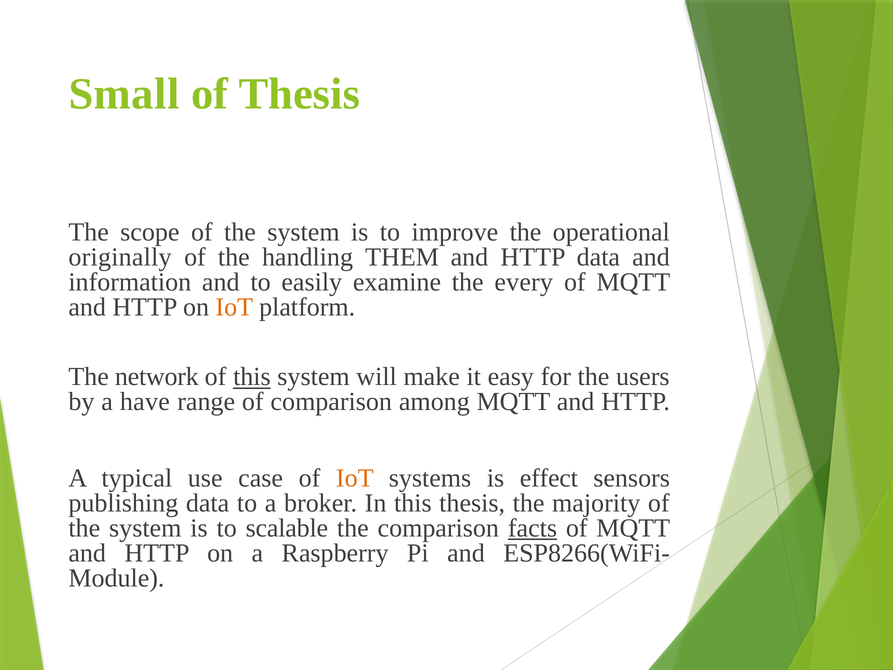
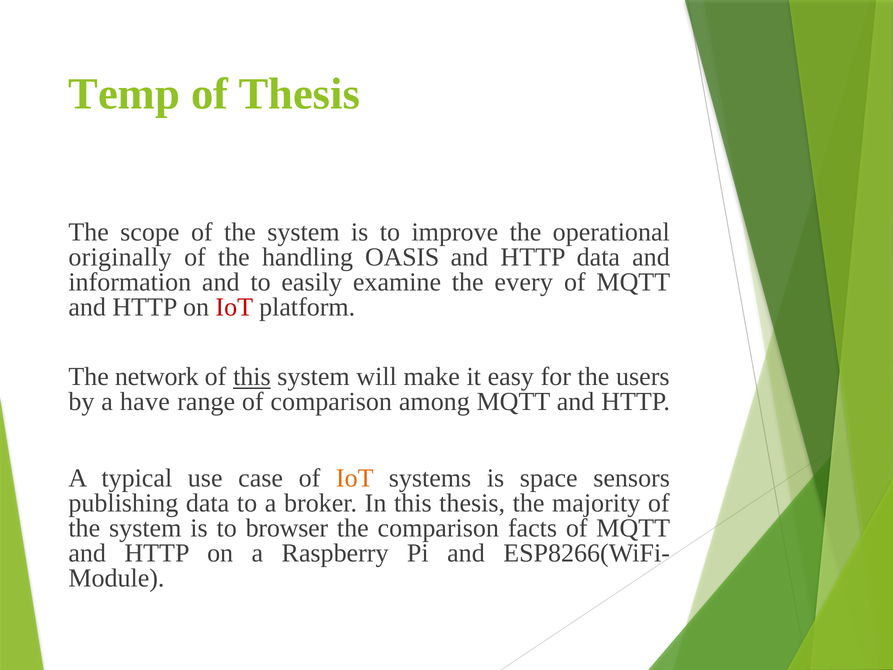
Small: Small -> Temp (124, 94)
THEM: THEM -> OASIS (402, 257)
IoT colour: orange -> red (234, 307)
effect: effect -> space (549, 478)
scalable: scalable -> browser (287, 528)
facts underline: present -> none (532, 528)
